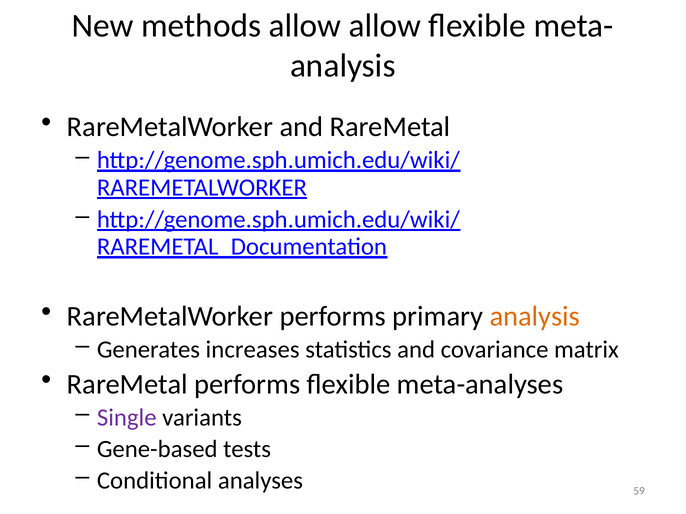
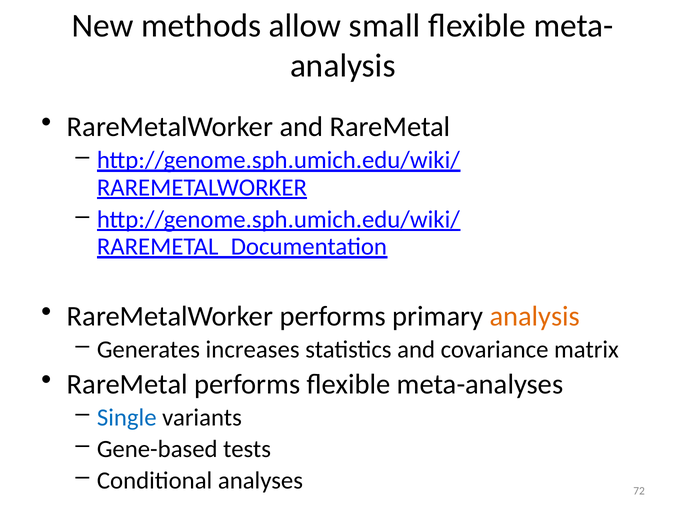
allow allow: allow -> small (385, 26)
Single colour: purple -> blue (127, 418)
59: 59 -> 72 (639, 491)
